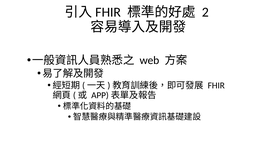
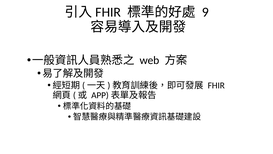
2: 2 -> 9 (205, 12)
